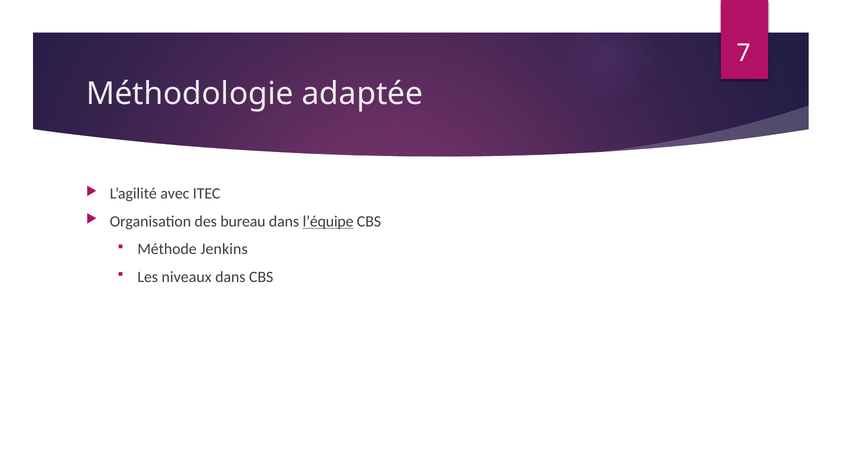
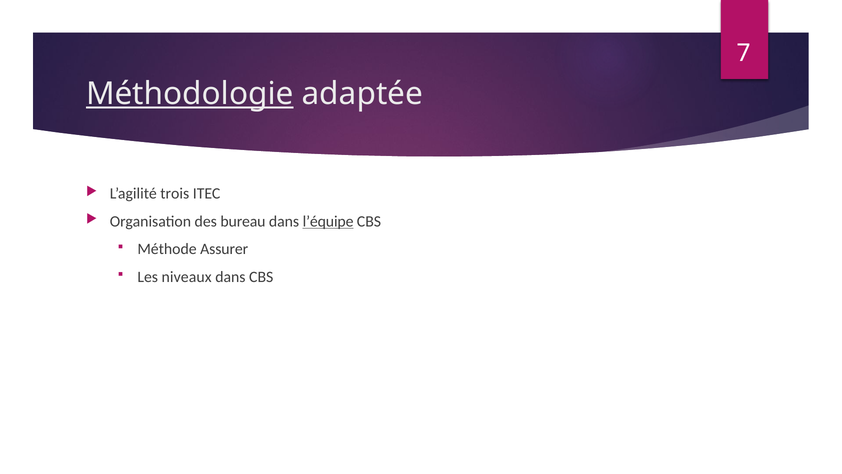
Méthodologie underline: none -> present (190, 94)
avec: avec -> trois (175, 194)
Jenkins: Jenkins -> Assurer (224, 249)
